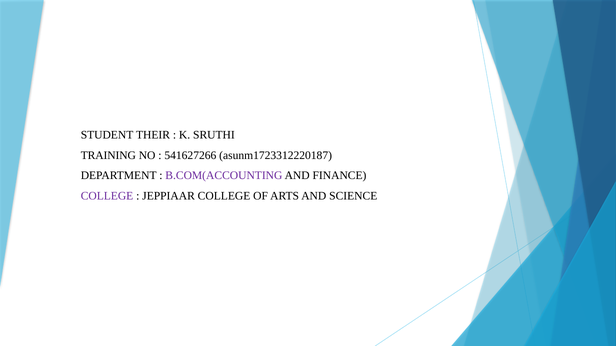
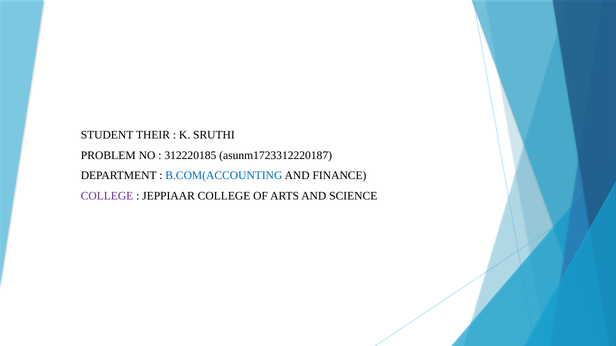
TRAINING: TRAINING -> PROBLEM (108, 156)
541627266: 541627266 -> 312220185 (190, 156)
B.COM(ACCOUNTING colour: purple -> blue (224, 176)
